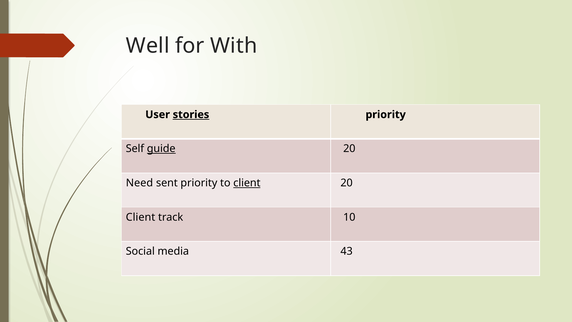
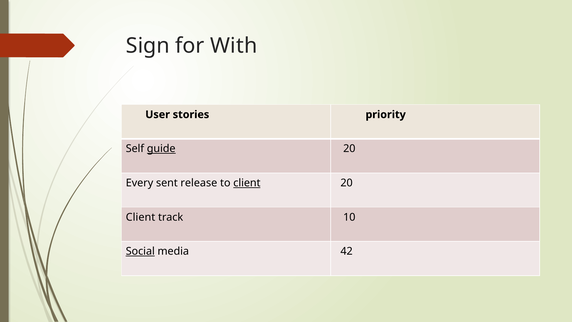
Well: Well -> Sign (148, 46)
stories underline: present -> none (191, 114)
Need: Need -> Every (139, 183)
sent priority: priority -> release (199, 183)
Social underline: none -> present (140, 251)
43: 43 -> 42 (347, 251)
